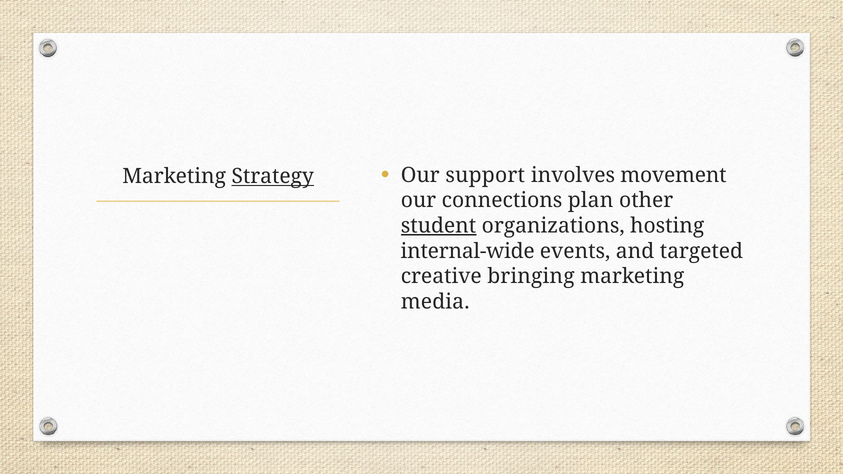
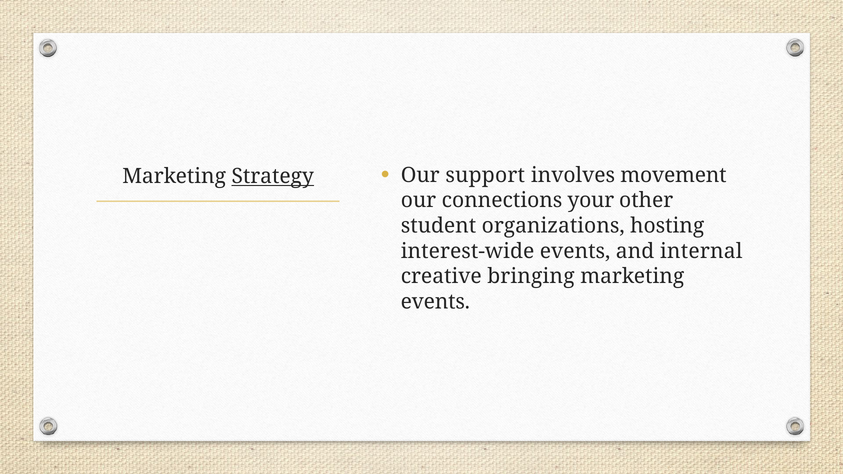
plan: plan -> your (591, 201)
student underline: present -> none (439, 226)
internal-wide: internal-wide -> interest-wide (468, 251)
targeted: targeted -> internal (701, 251)
media: media -> events (435, 302)
